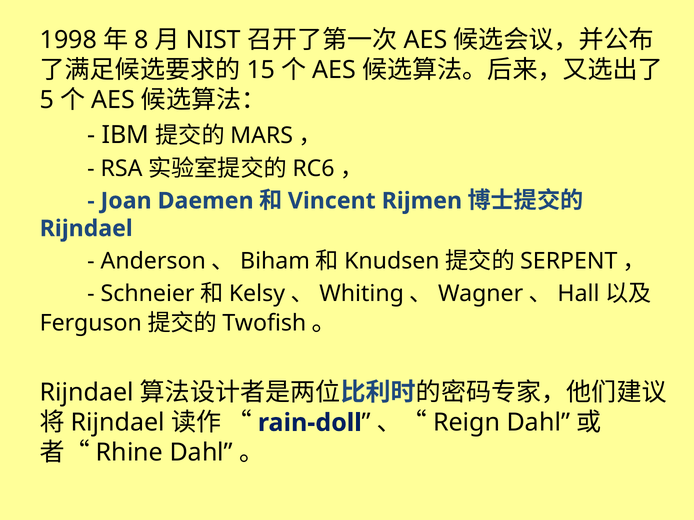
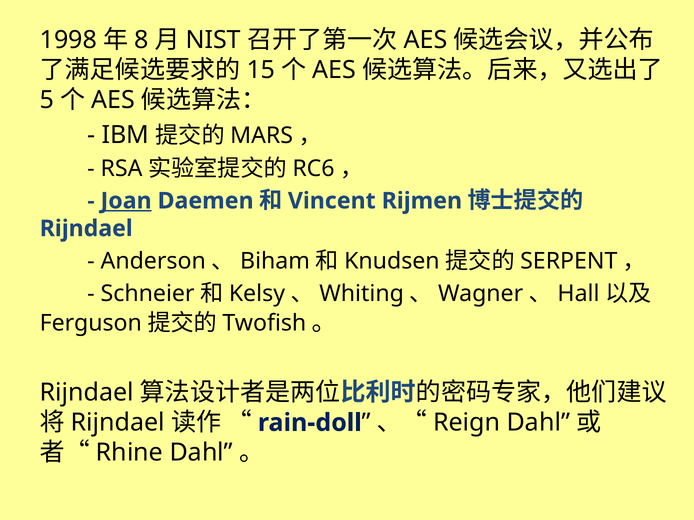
Joan underline: none -> present (126, 201)
